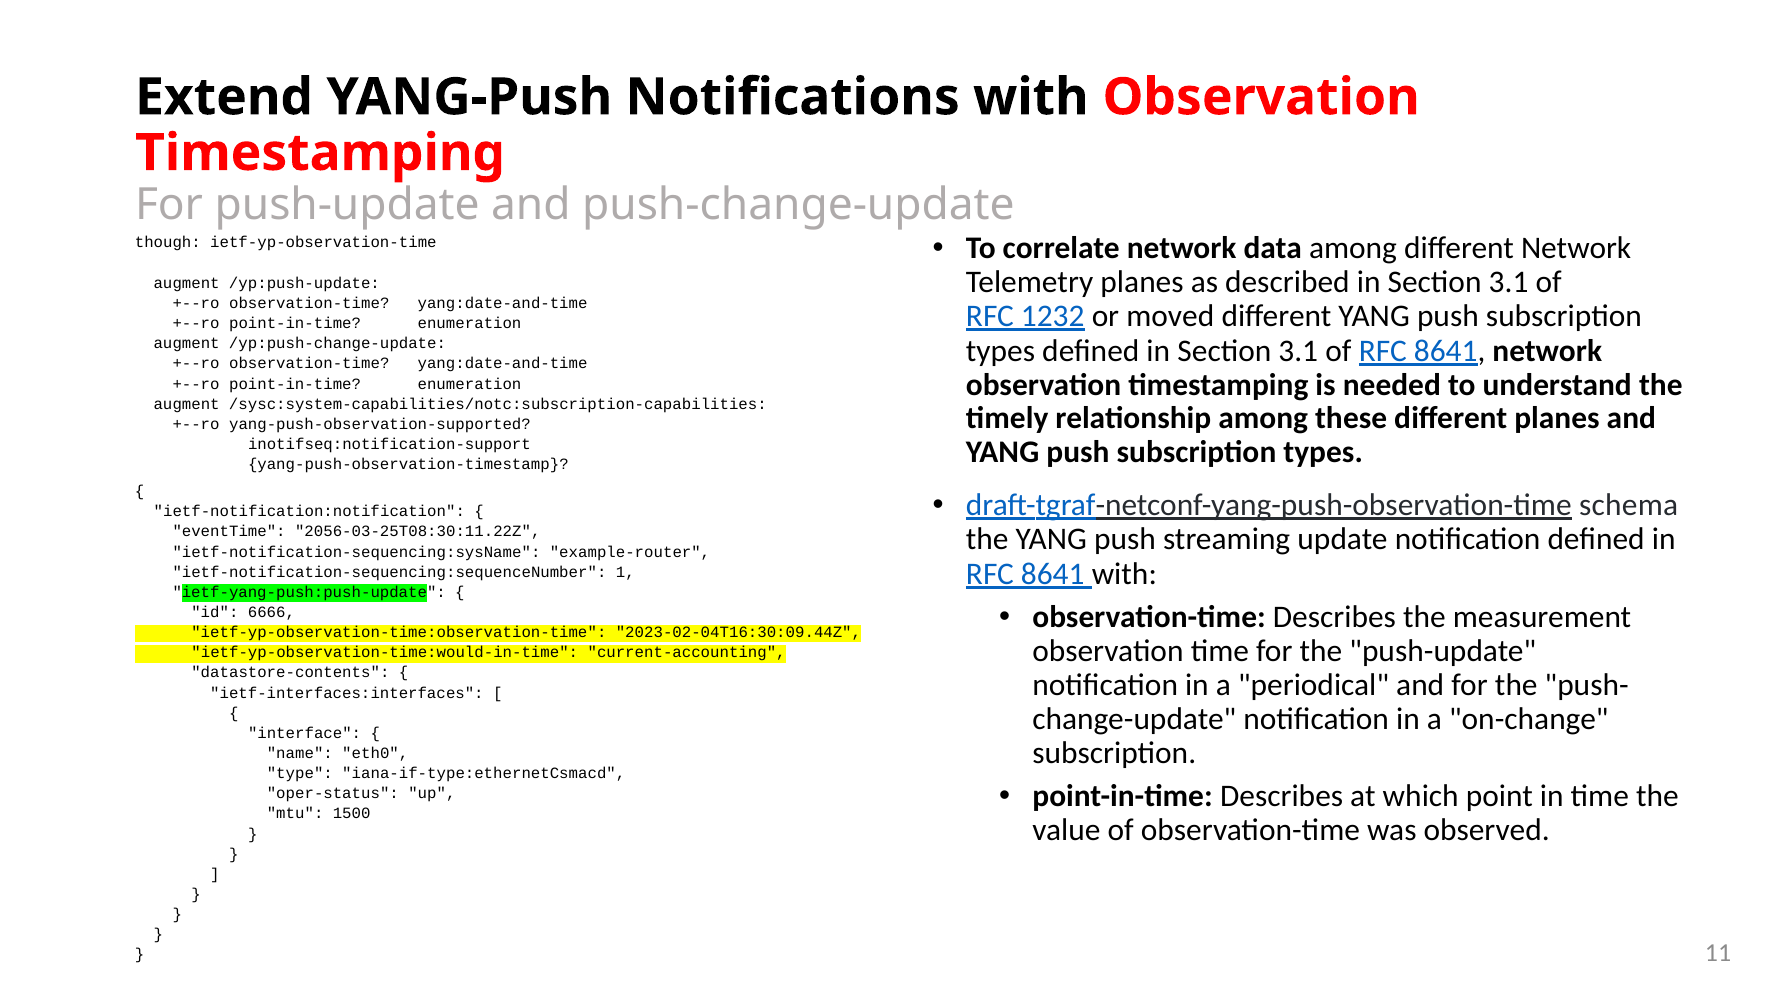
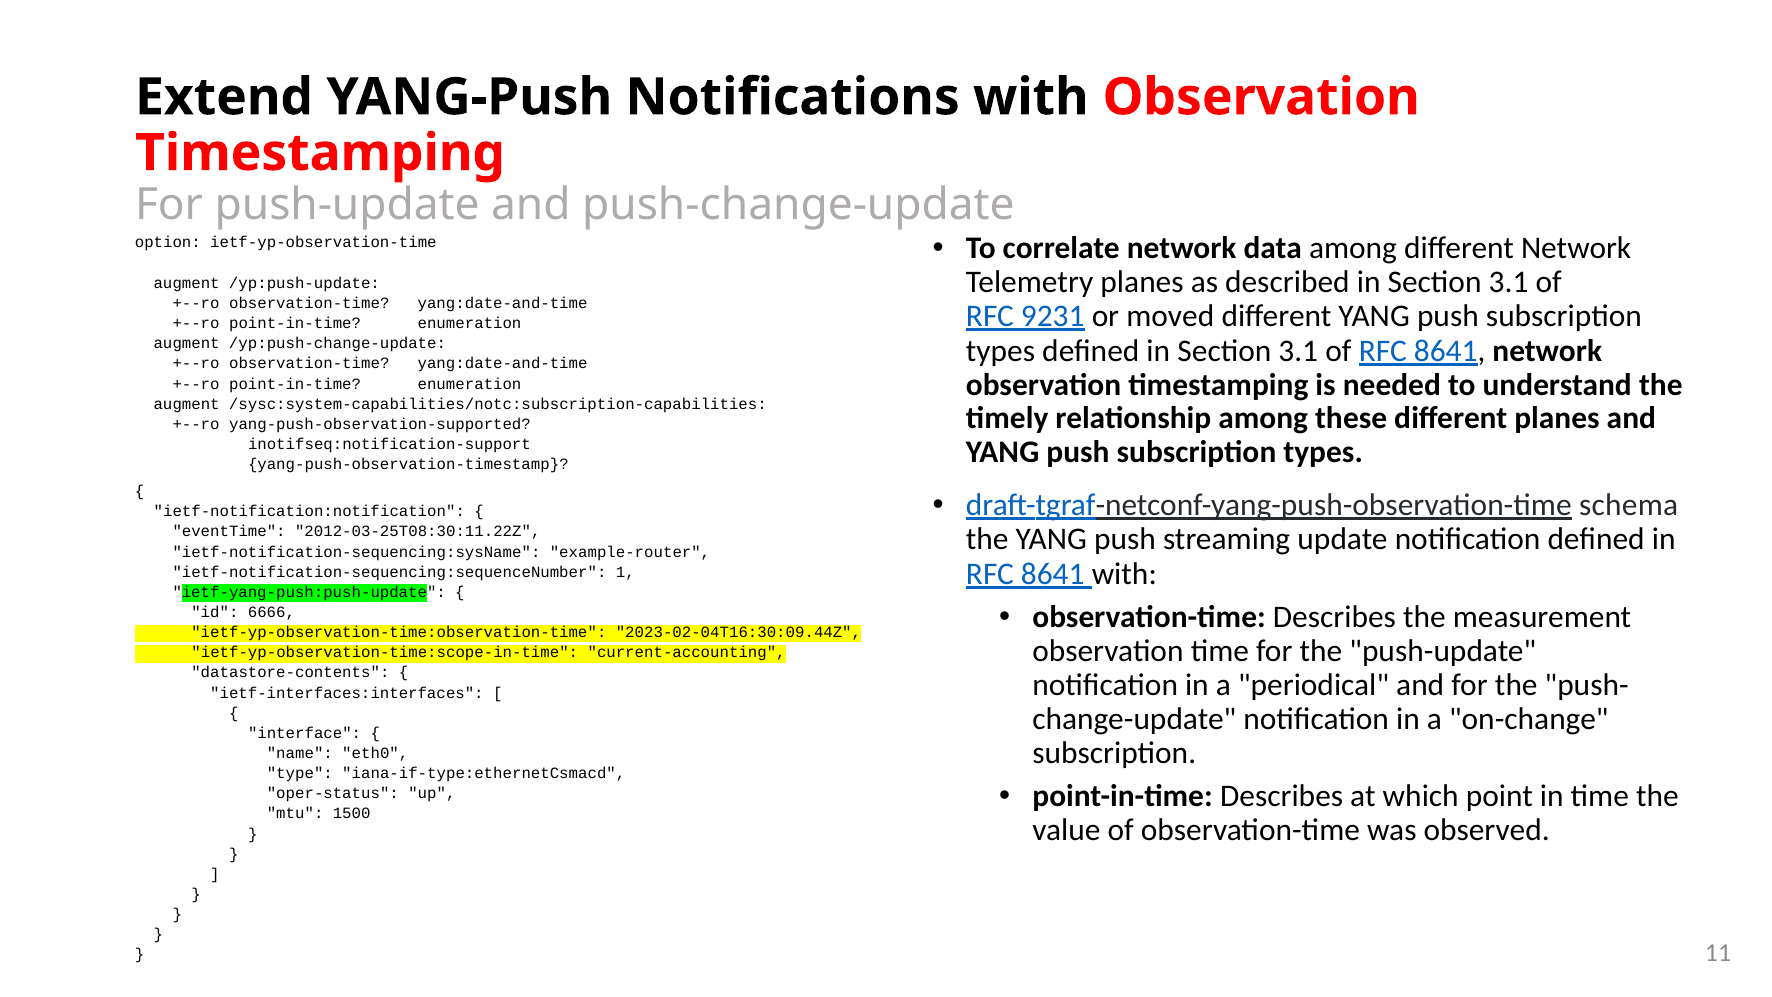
though: though -> option (168, 243)
1232: 1232 -> 9231 (1053, 316)
2056-03-25T08:30:11.22Z: 2056-03-25T08:30:11.22Z -> 2012-03-25T08:30:11.22Z (418, 532)
ietf-yp-observation-time:would-in-time: ietf-yp-observation-time:would-in-time -> ietf-yp-observation-time:scope-in-time (385, 652)
